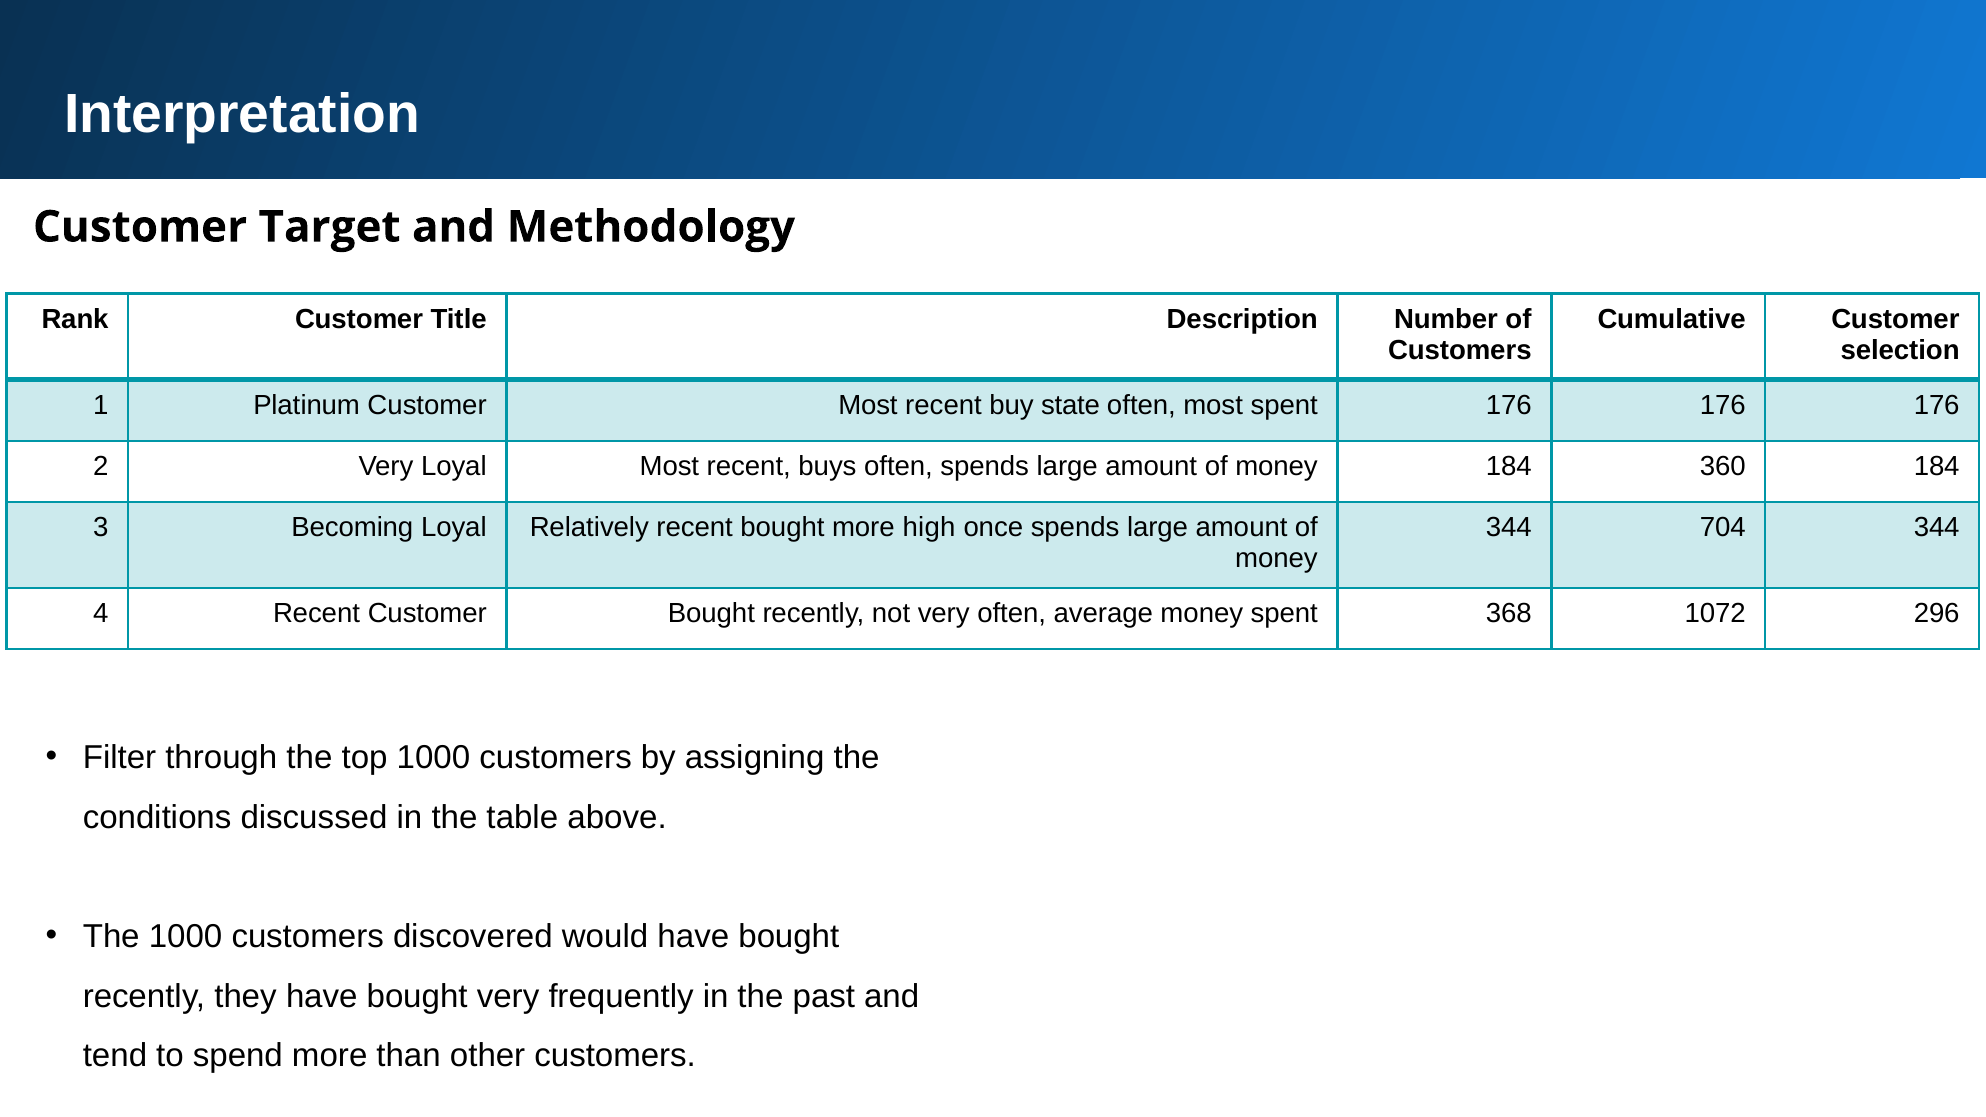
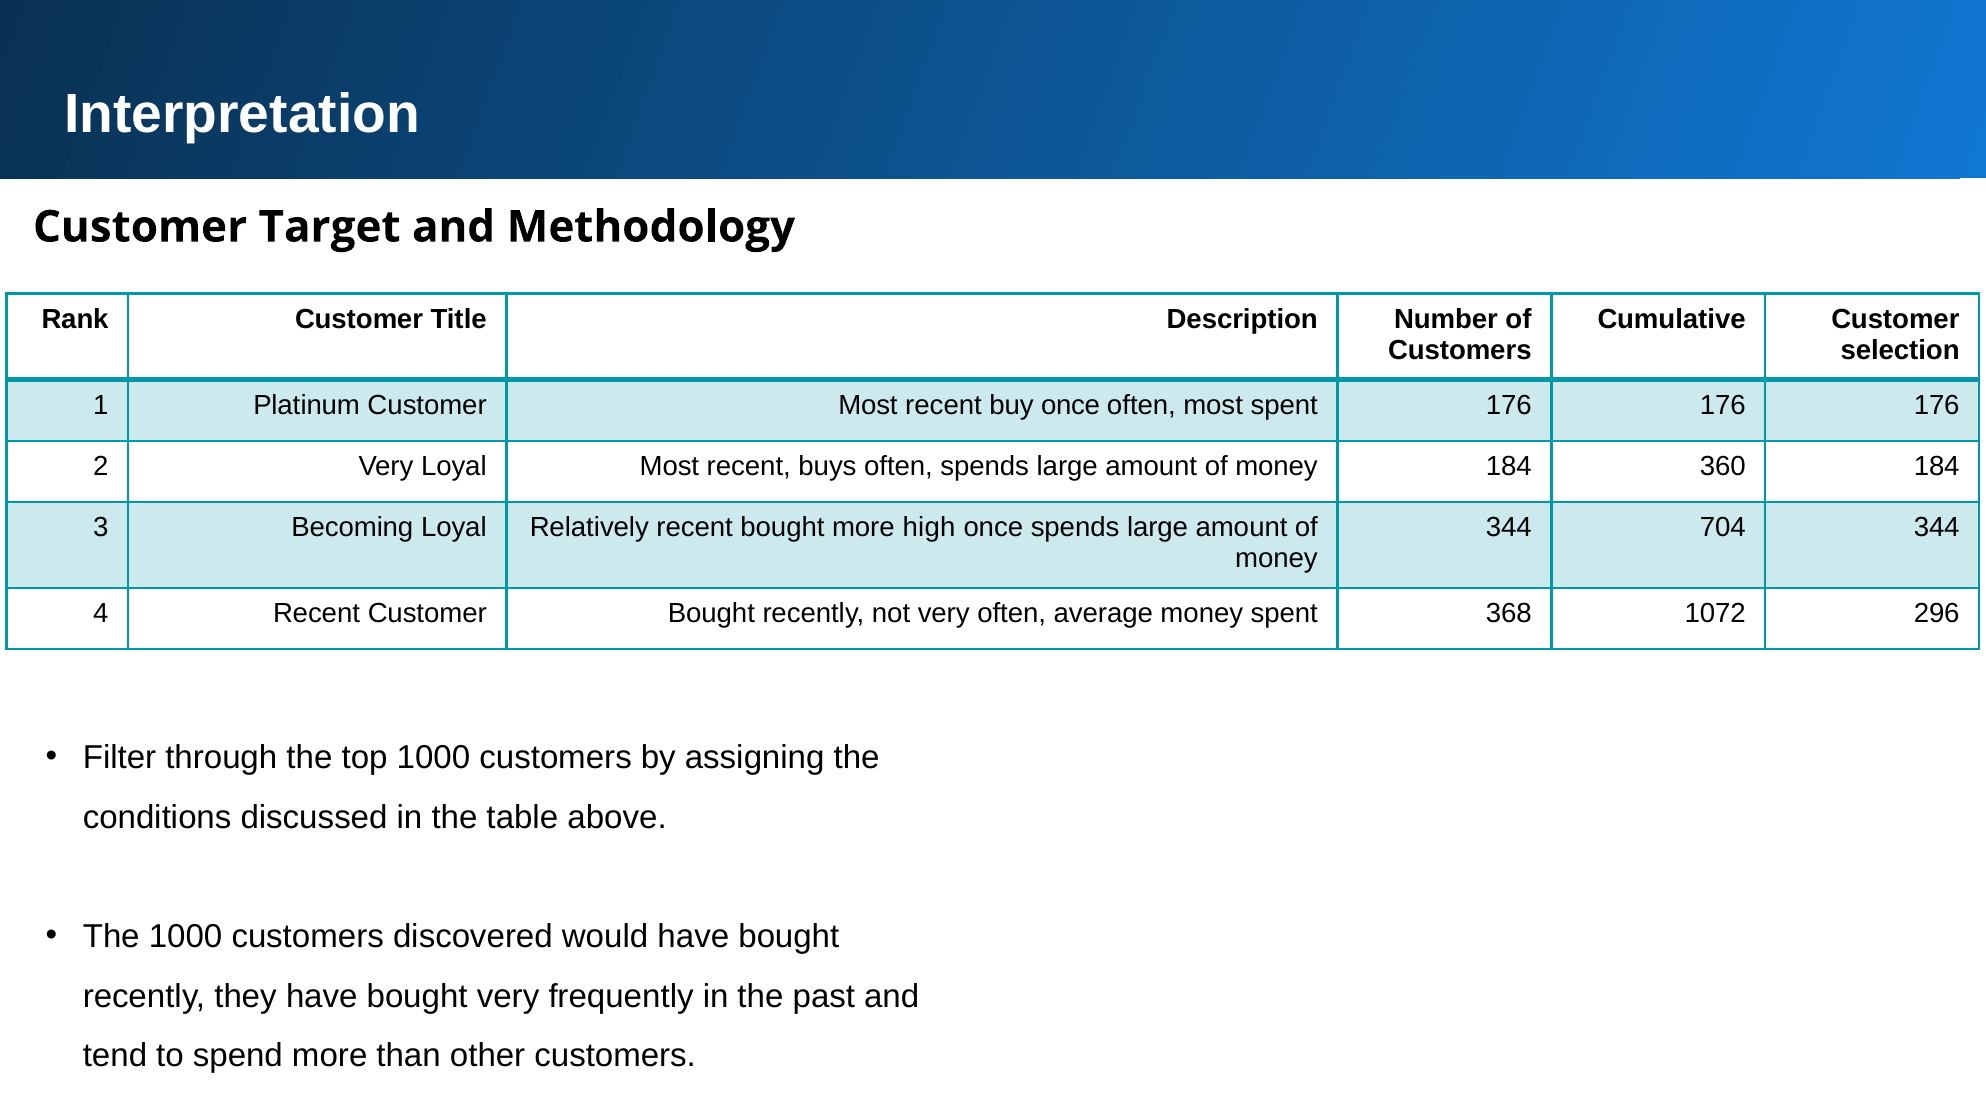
buy state: state -> once (1071, 406)
